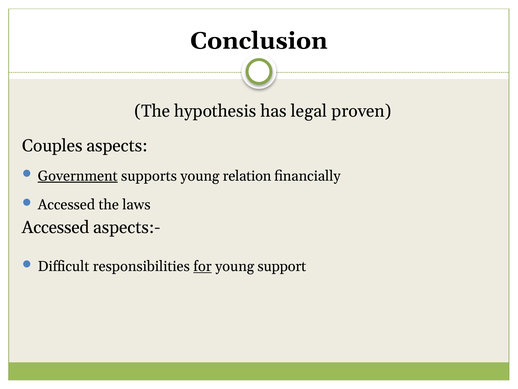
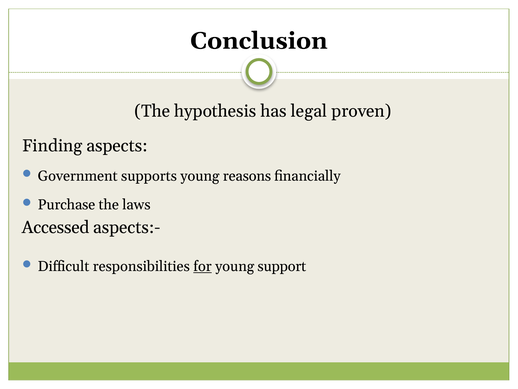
Couples: Couples -> Finding (52, 146)
Government underline: present -> none (78, 176)
relation: relation -> reasons (247, 176)
Accessed: Accessed -> Purchase (66, 205)
